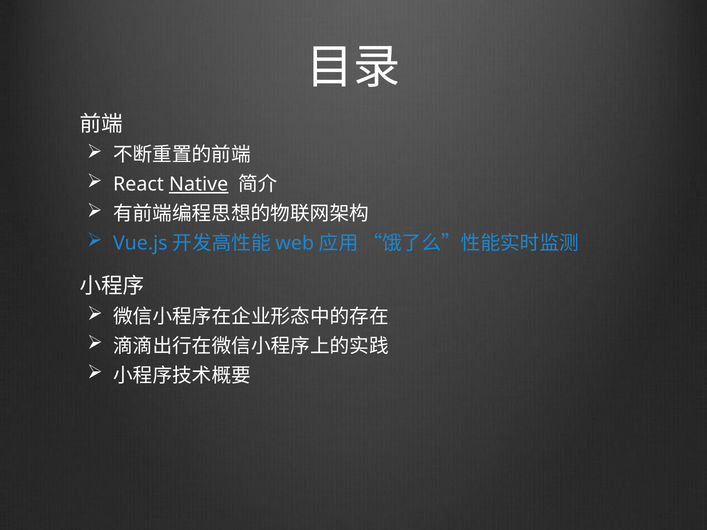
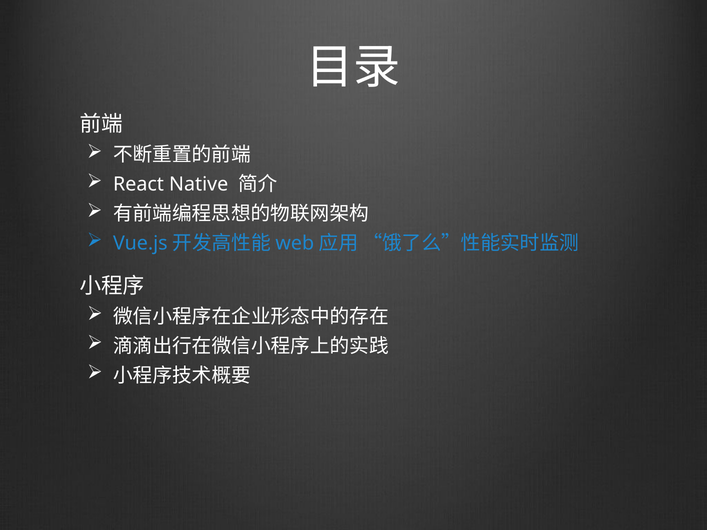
Native underline: present -> none (199, 184)
